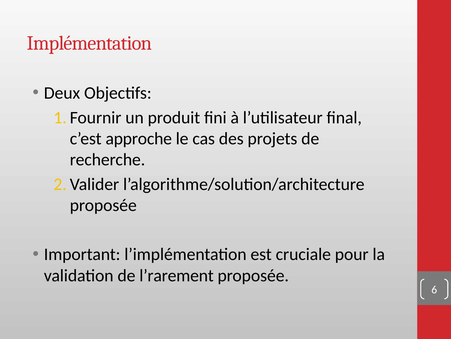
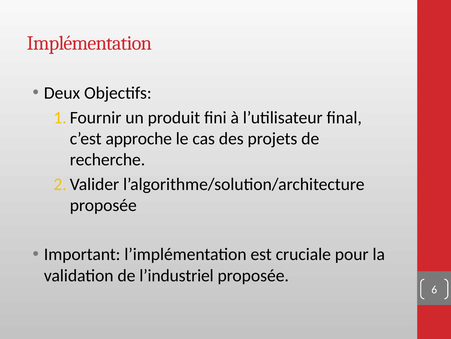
l’rarement: l’rarement -> l’industriel (177, 275)
